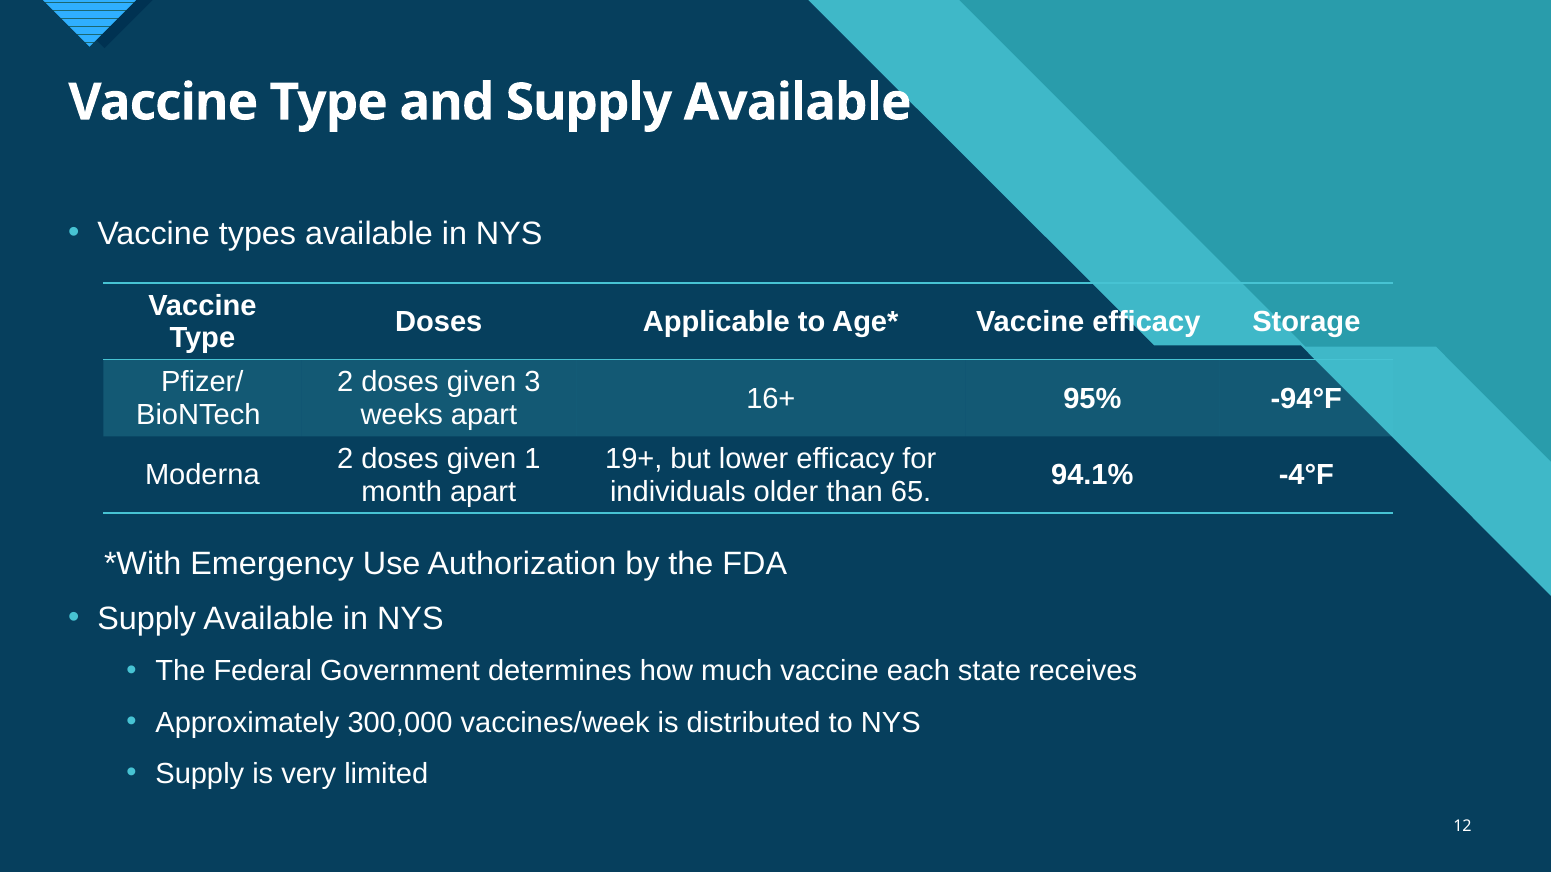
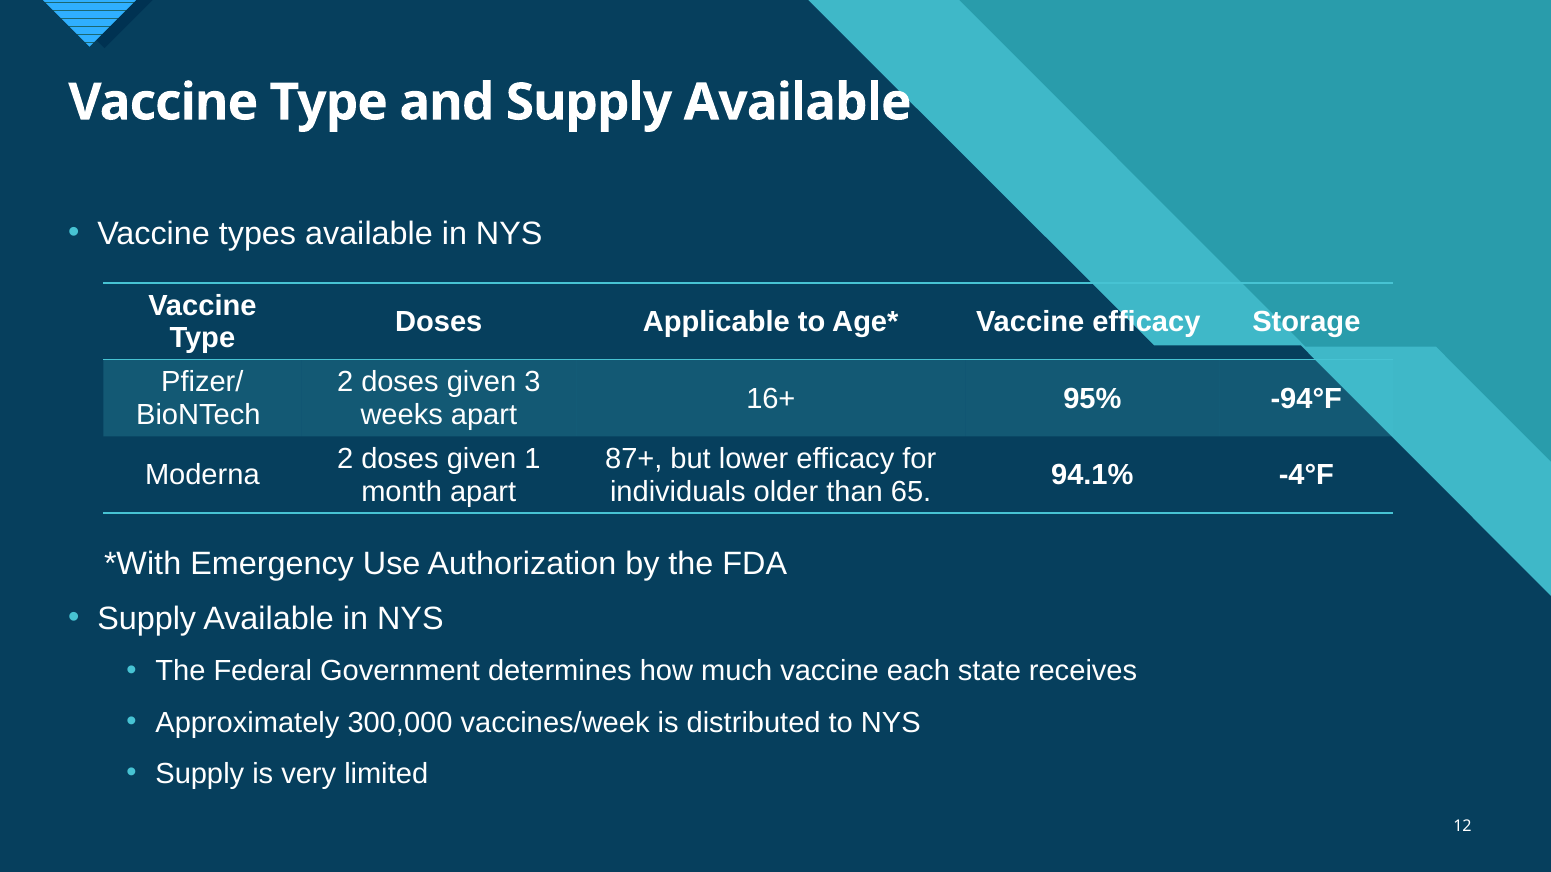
19+: 19+ -> 87+ (634, 459)
